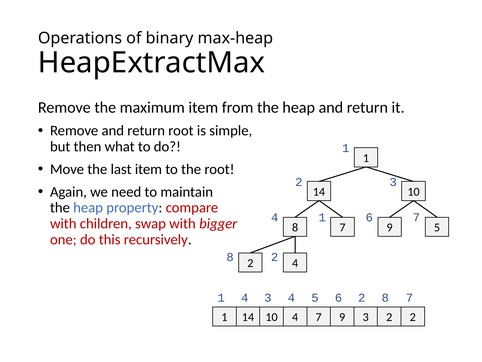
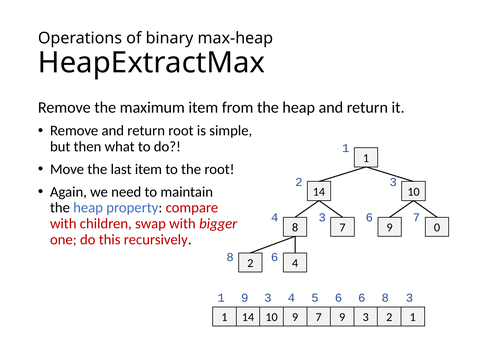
4 1: 1 -> 3 (322, 217)
9 5: 5 -> 0 (437, 227)
8 2: 2 -> 6 (275, 257)
1 4: 4 -> 9 (245, 297)
6 2: 2 -> 6 (362, 297)
7: 7 -> 3 (410, 297)
14 10 4: 4 -> 9 (295, 317)
2 2: 2 -> 1 (413, 317)
